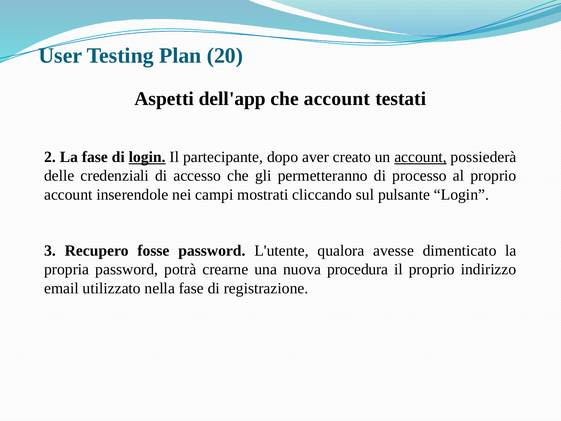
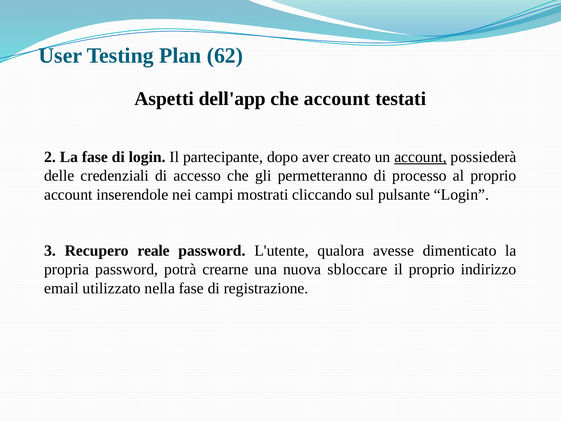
20: 20 -> 62 (225, 56)
login underline: present -> none (147, 157)
fosse: fosse -> reale (153, 251)
procedura: procedura -> sbloccare (358, 269)
